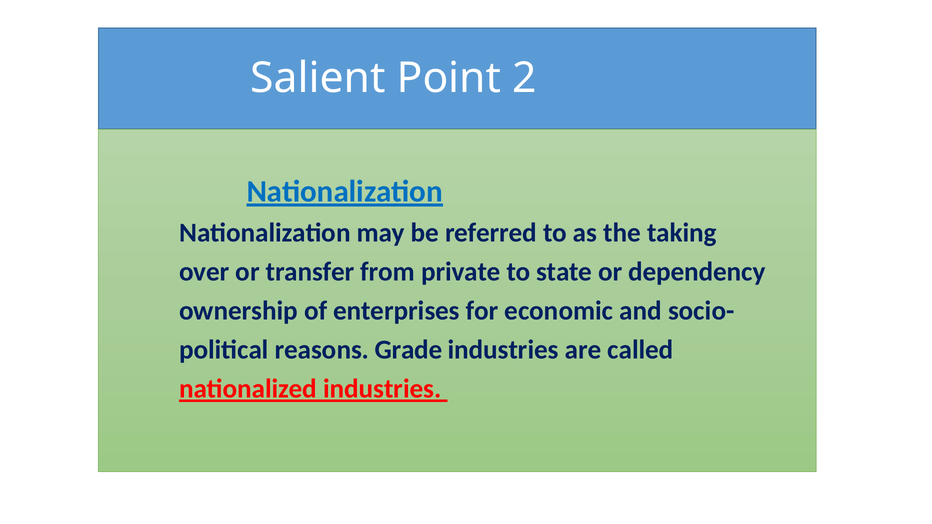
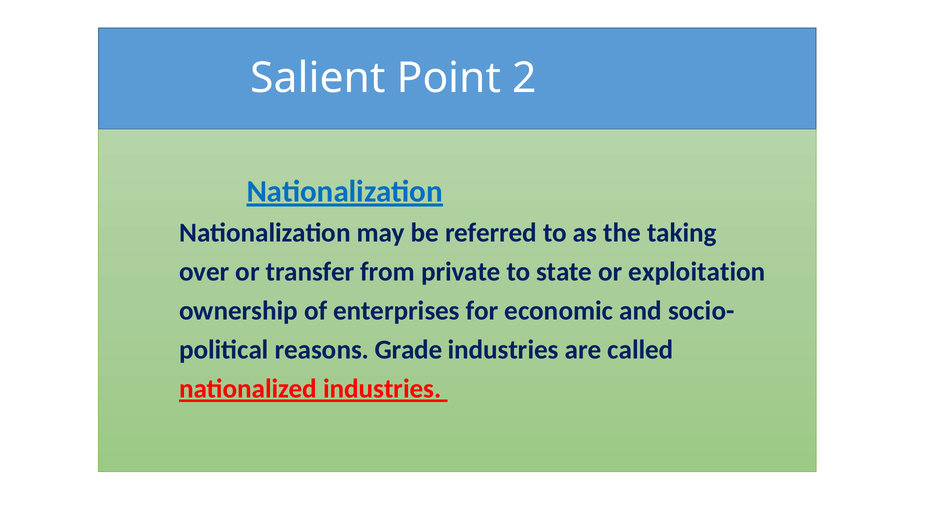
dependency: dependency -> exploitation (697, 272)
